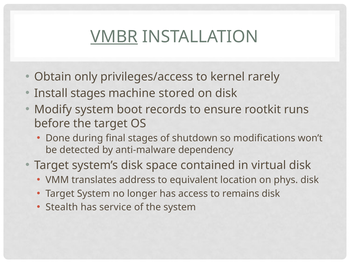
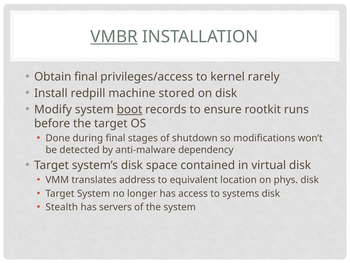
Obtain only: only -> final (86, 77)
Install stages: stages -> redpill (88, 93)
boot underline: none -> present (130, 109)
remains: remains -> systems (241, 193)
service: service -> servers (115, 207)
